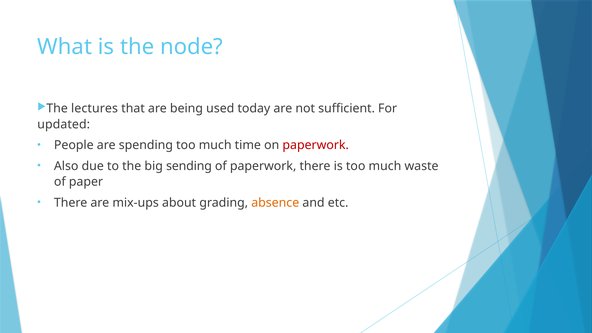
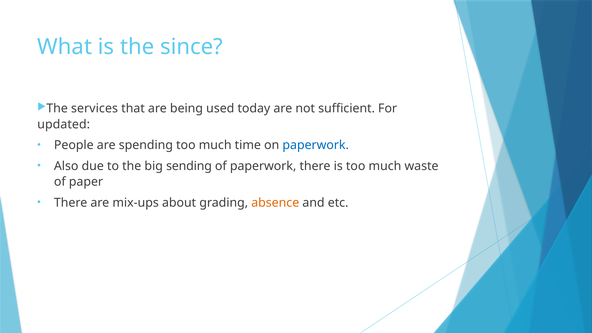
node: node -> since (191, 47)
lectures: lectures -> services (95, 109)
paperwork colour: red -> blue (316, 145)
